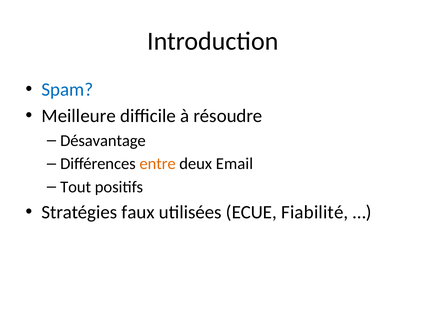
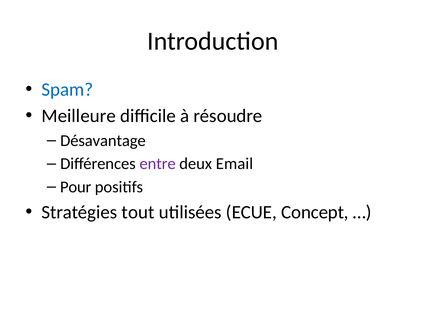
entre colour: orange -> purple (158, 164)
Tout: Tout -> Pour (76, 187)
faux: faux -> tout (138, 212)
Fiabilité: Fiabilité -> Concept (315, 212)
